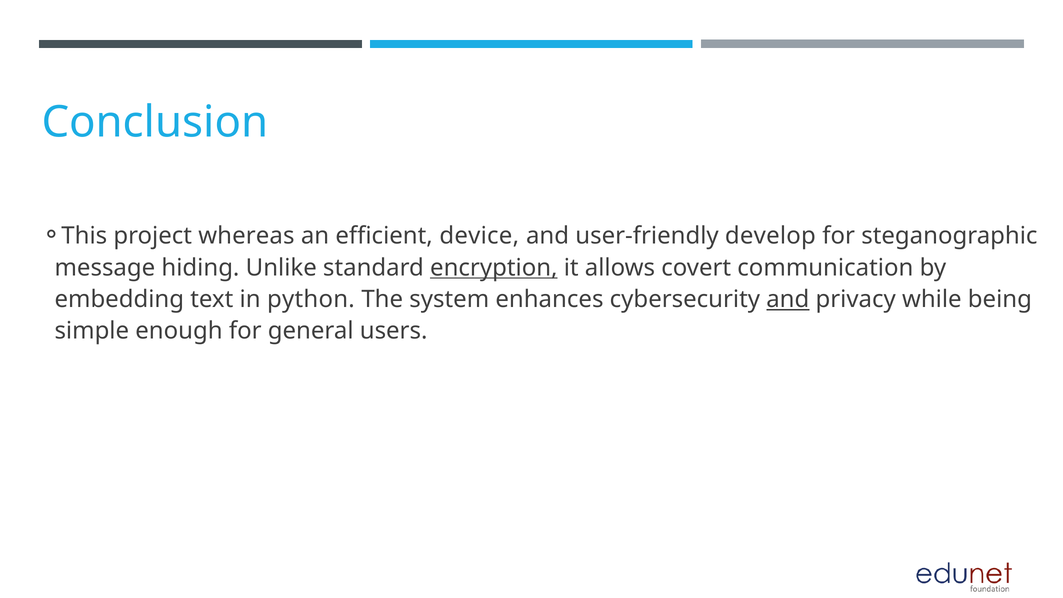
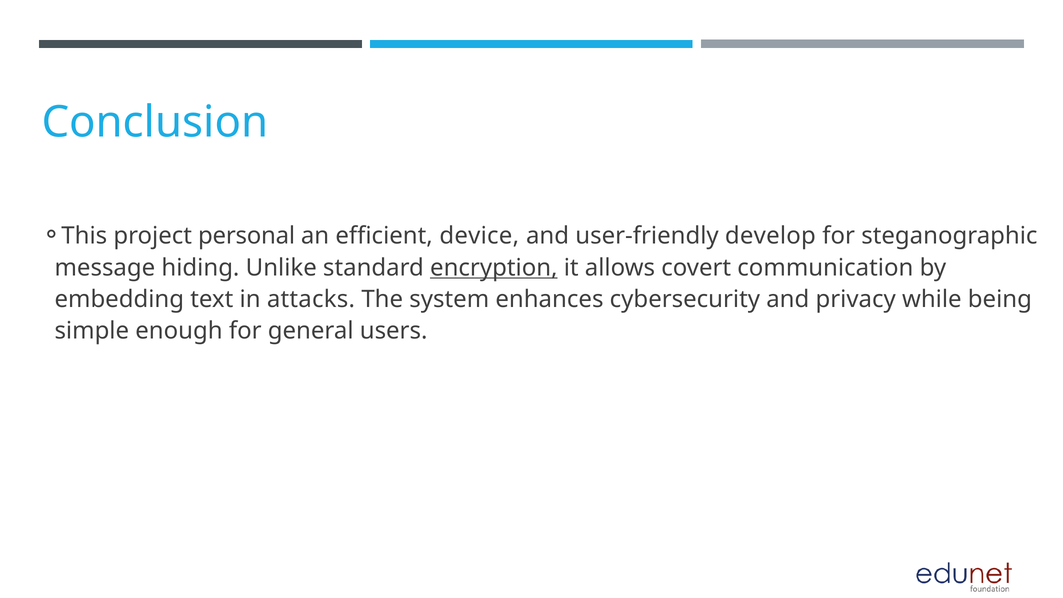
whereas: whereas -> personal (247, 236)
python: python -> attacks (311, 299)
and underline: present -> none (788, 299)
